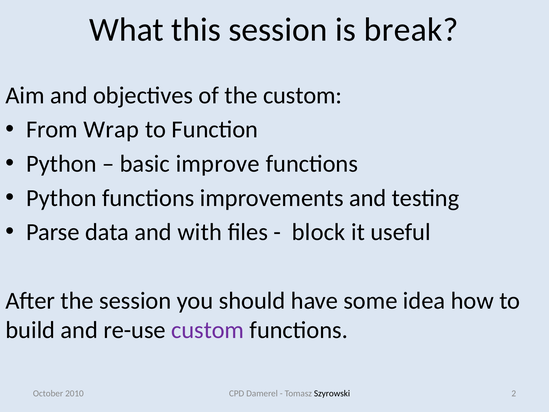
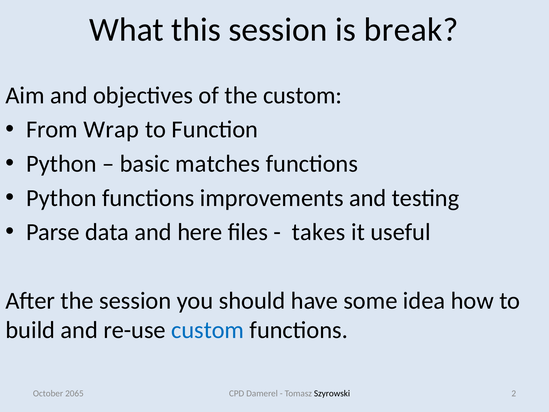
improve: improve -> matches (218, 164)
with: with -> here (200, 232)
block: block -> takes (319, 232)
custom colour: purple -> blue (208, 330)
2010: 2010 -> 2065 (74, 393)
